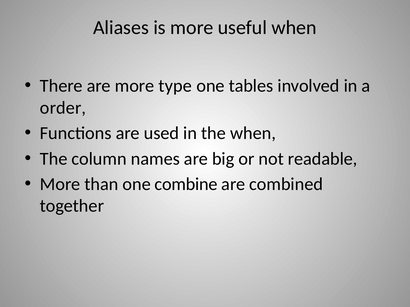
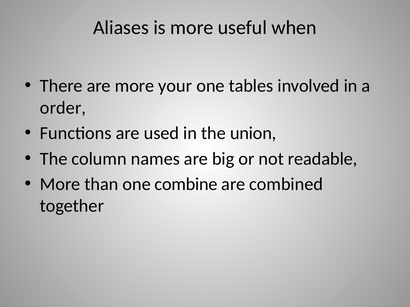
type: type -> your (175, 86)
the when: when -> union (253, 133)
